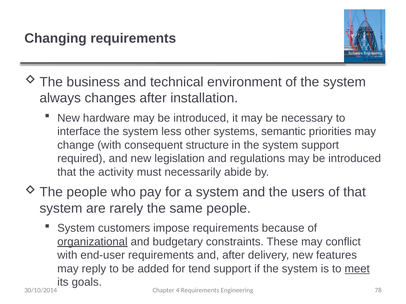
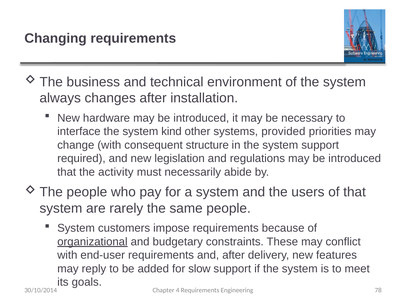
less: less -> kind (171, 132)
semantic: semantic -> provided (283, 132)
tend: tend -> slow (199, 269)
meet underline: present -> none (357, 269)
